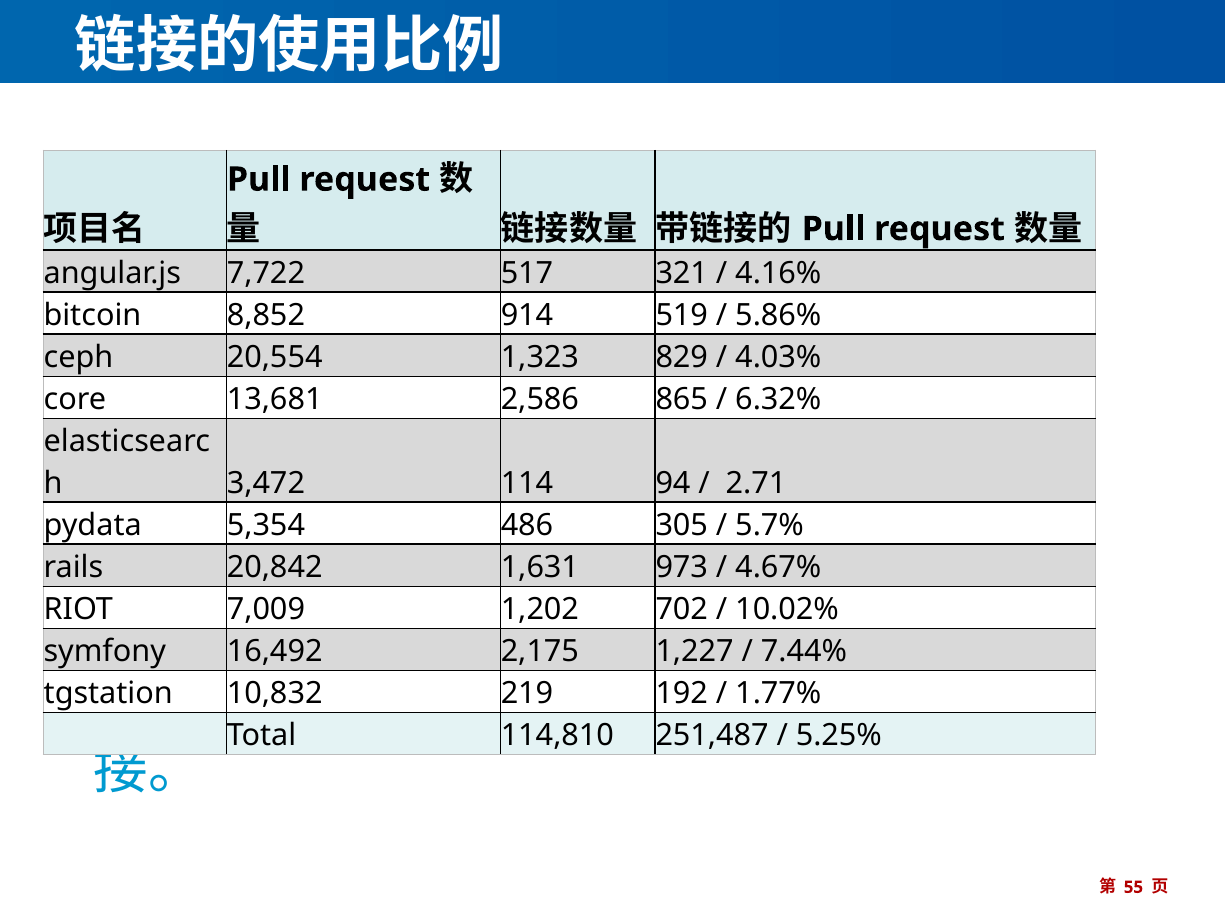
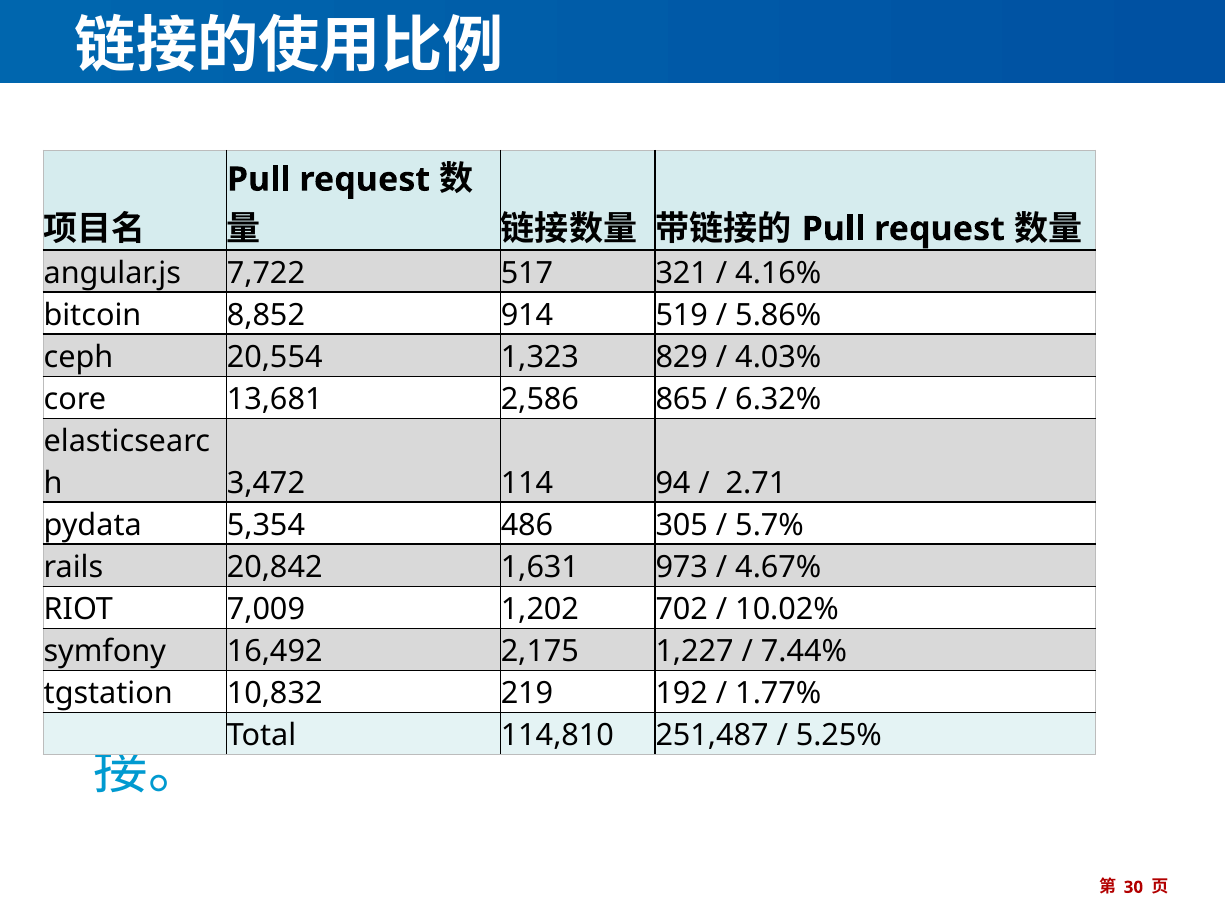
55: 55 -> 30 (1133, 887)
